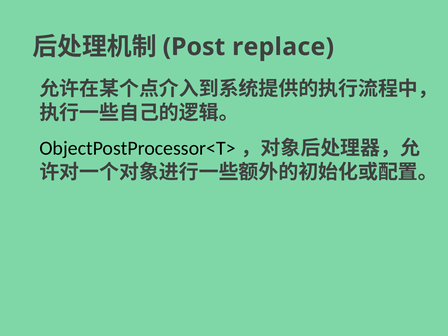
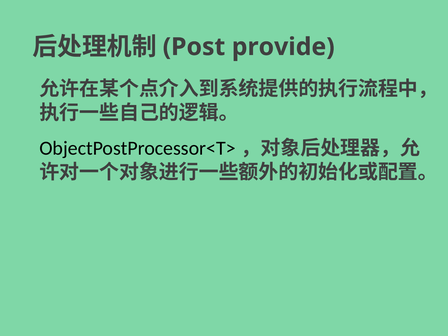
replace: replace -> provide (283, 47)
